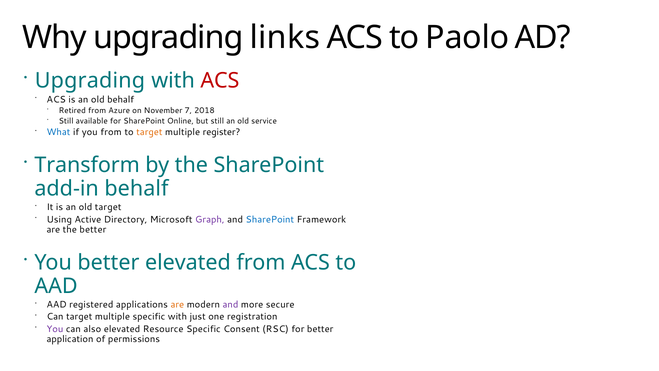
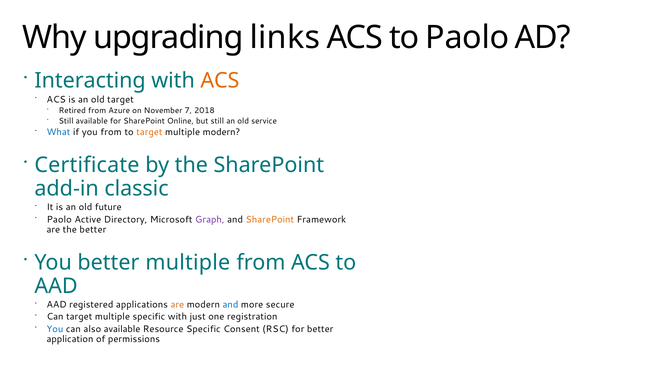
Upgrading: Upgrading -> Interacting (90, 81)
ACS colour: red -> orange (220, 81)
old behalf: behalf -> target (121, 99)
multiple register: register -> modern (222, 132)
Transform: Transform -> Certificate (87, 165)
add-in behalf: behalf -> classic (136, 188)
old target: target -> future (108, 207)
Using: Using -> Paolo (59, 219)
SharePoint colour: blue -> orange (270, 219)
better elevated: elevated -> multiple (188, 262)
and colour: purple -> blue (230, 304)
You colour: purple -> blue (55, 329)
also elevated: elevated -> available (122, 329)
